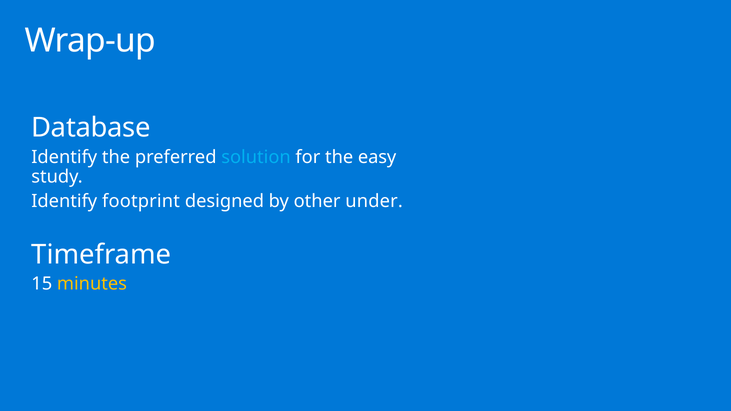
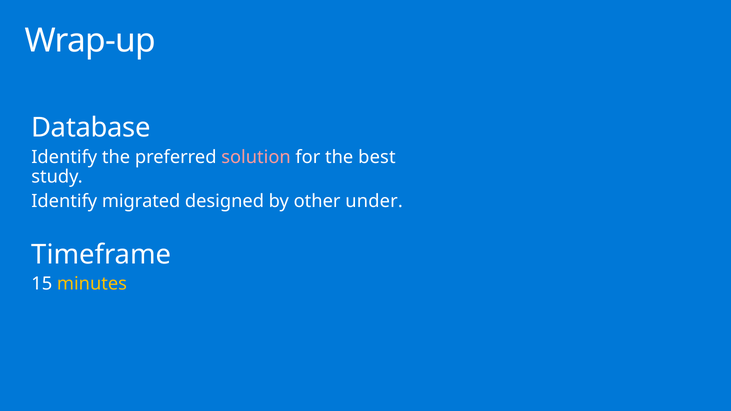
solution colour: light blue -> pink (256, 157)
easy: easy -> best (377, 157)
footprint: footprint -> migrated (141, 201)
